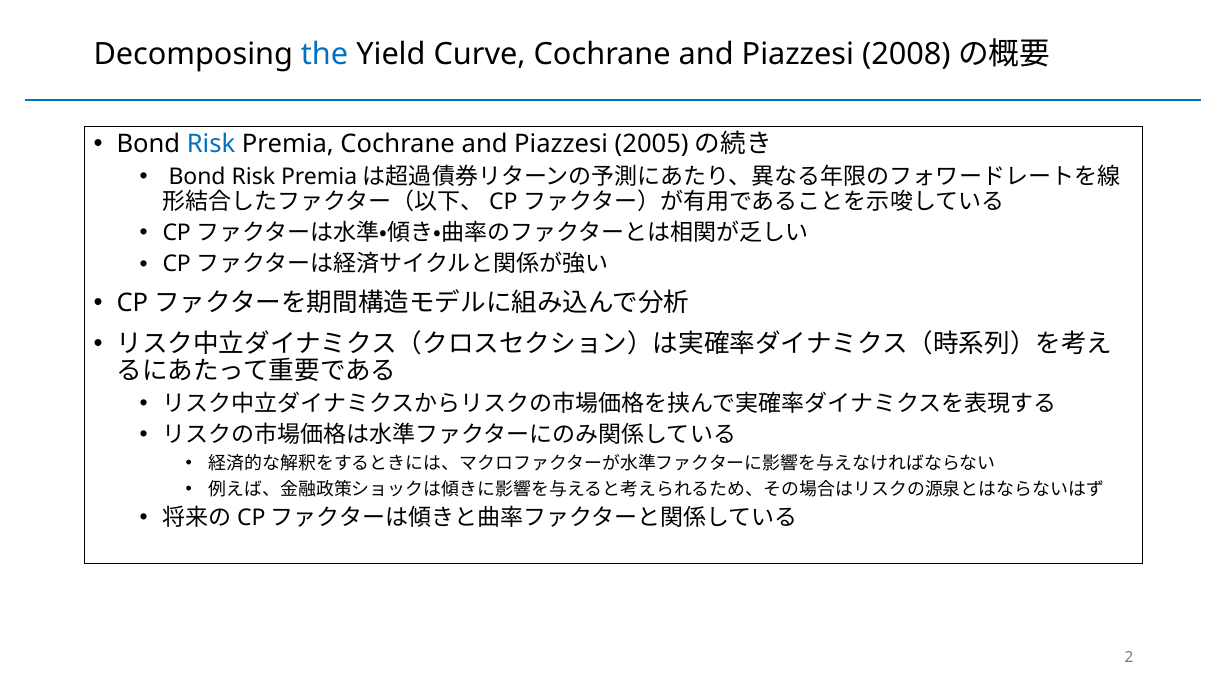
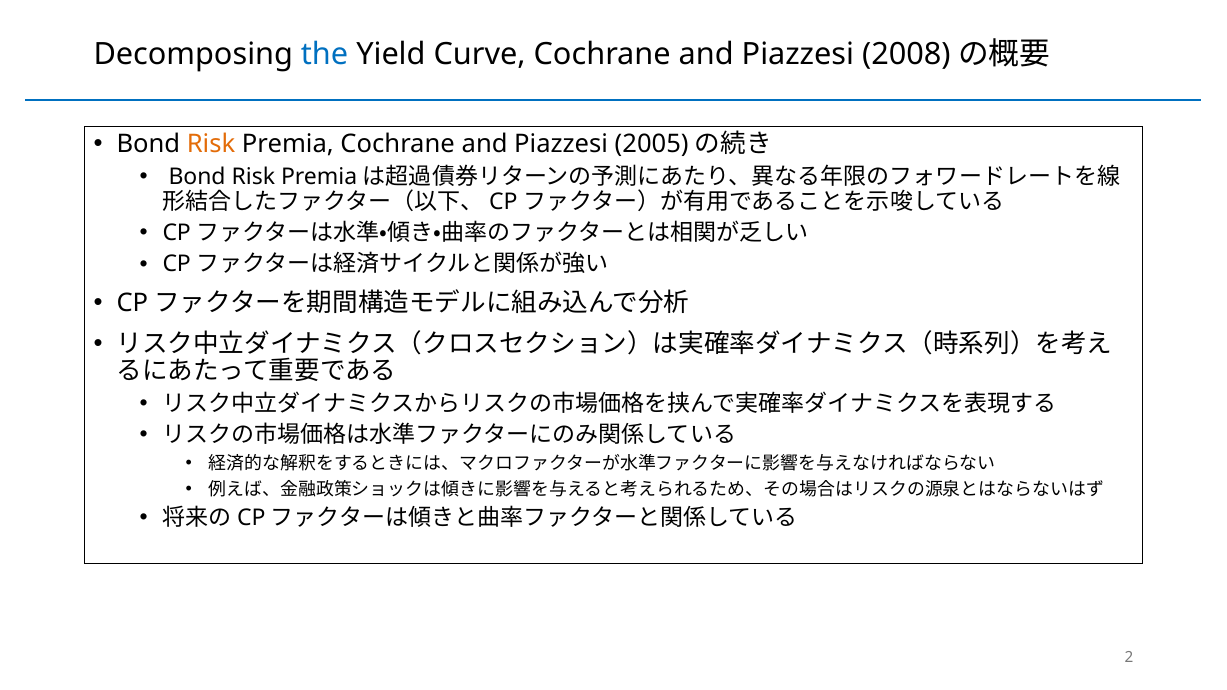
Risk colour: blue -> orange (211, 144)
